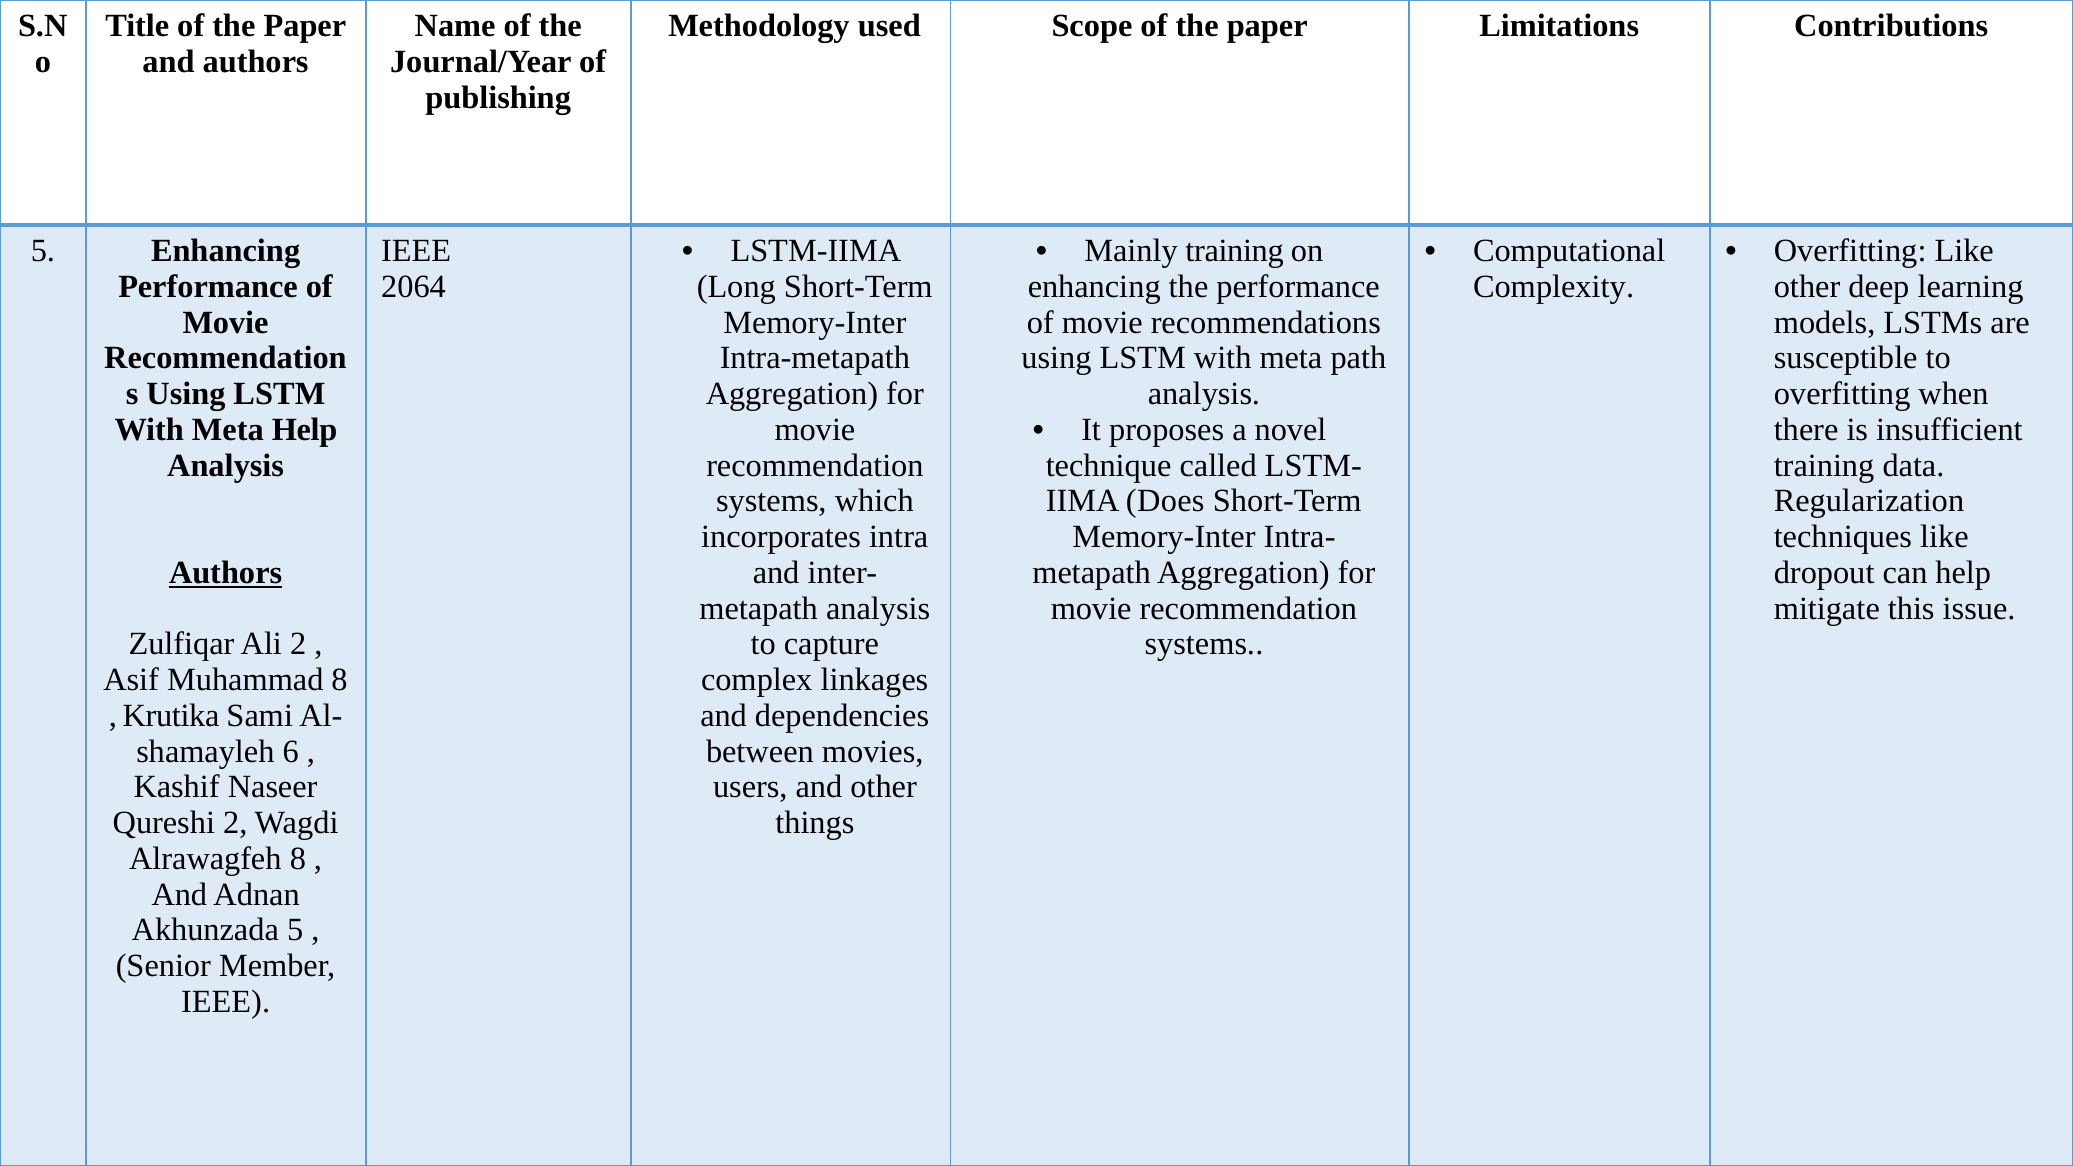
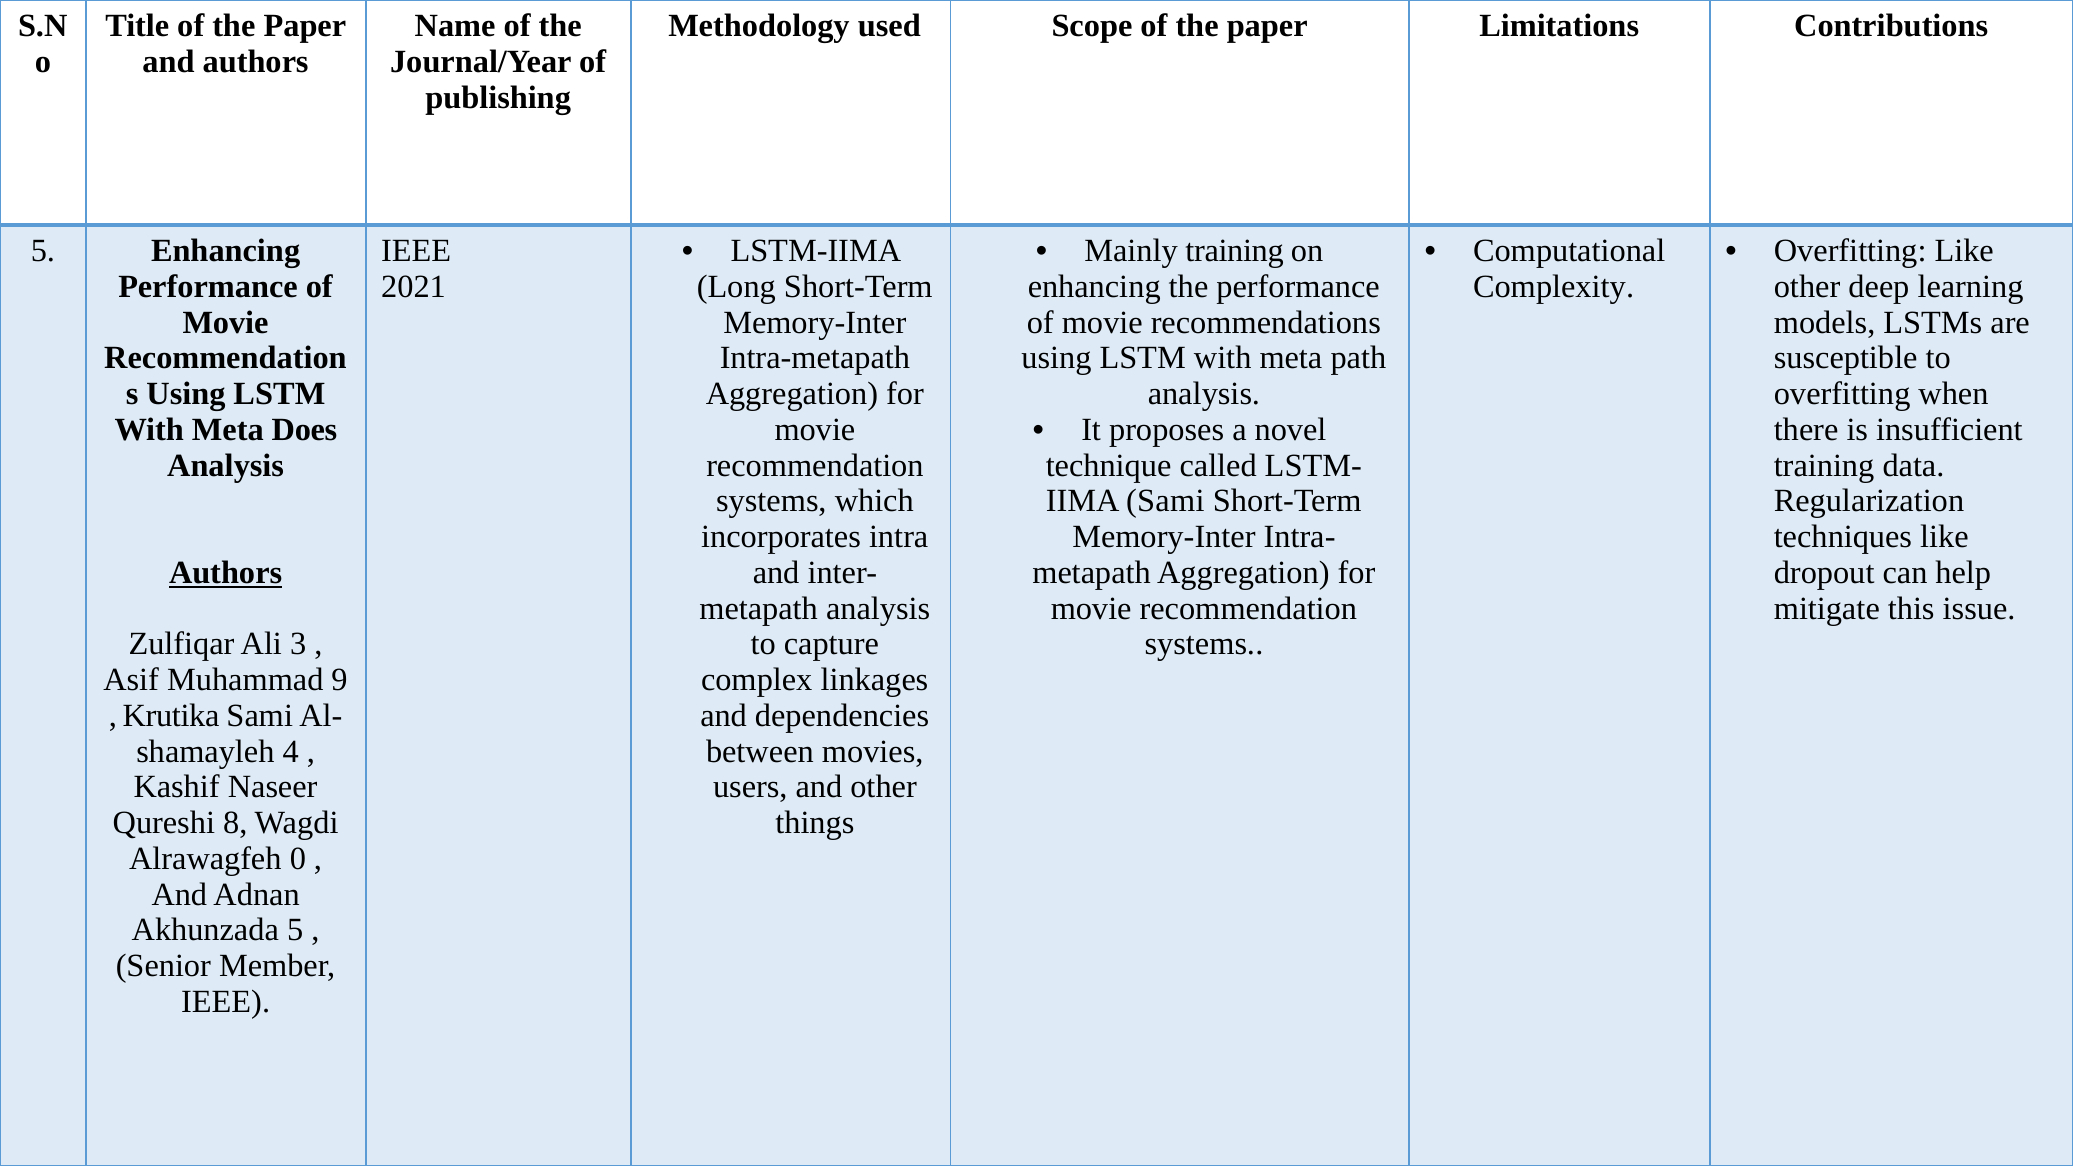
2064: 2064 -> 2021 (414, 287)
Meta Help: Help -> Does (305, 430)
Does: Does -> Sami (1165, 501)
Ali 2: 2 -> 3 (298, 644)
Muhammad 8: 8 -> 9 (340, 680)
6: 6 -> 4 (291, 751)
Qureshi 2: 2 -> 8 (235, 823)
Alrawagfeh 8: 8 -> 0 (298, 859)
